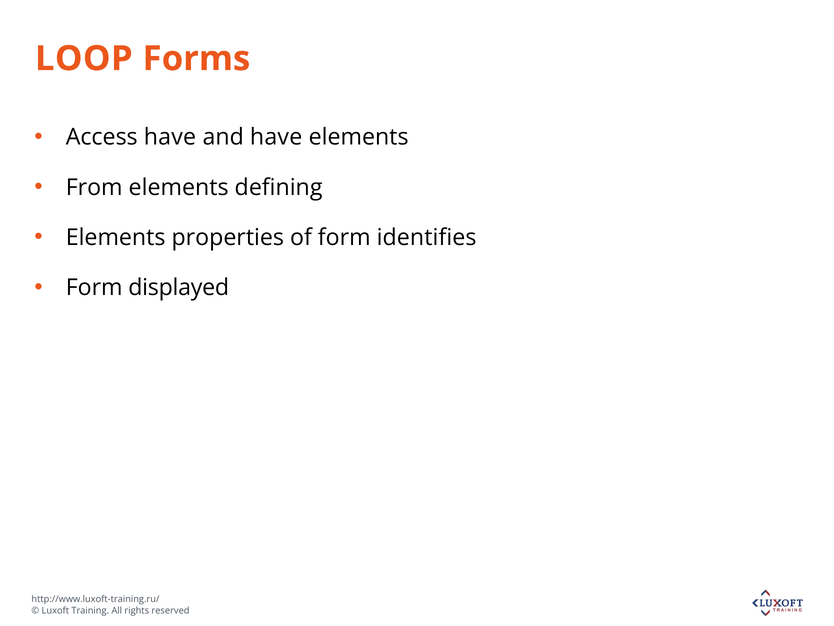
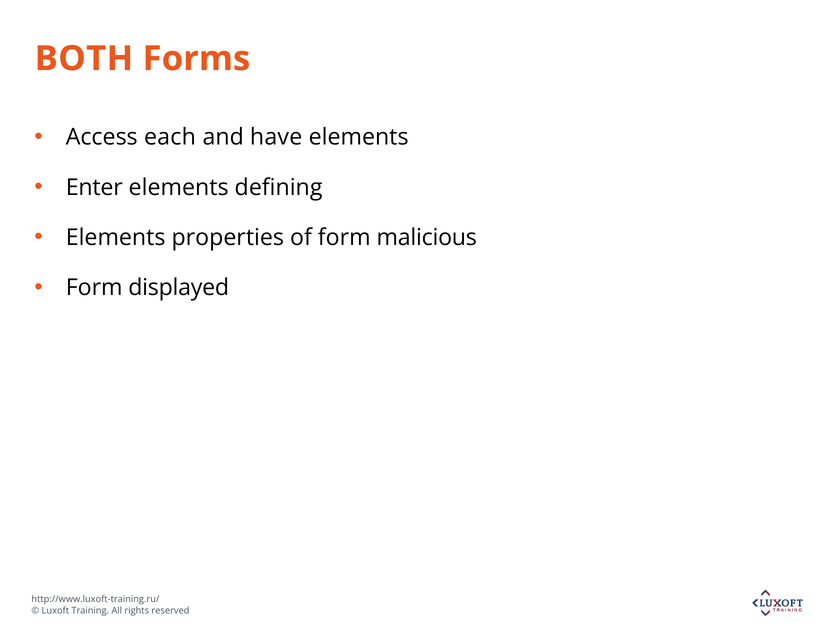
LOOP: LOOP -> BOTH (84, 59)
Access have: have -> each (170, 137)
From: From -> Enter (94, 187)
identifies: identifies -> malicious (427, 237)
